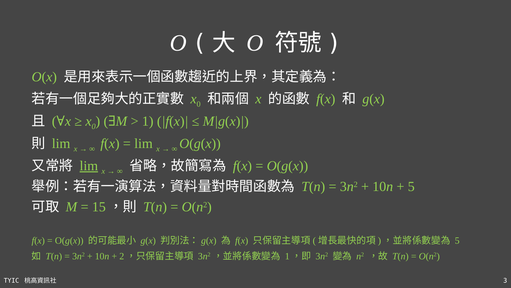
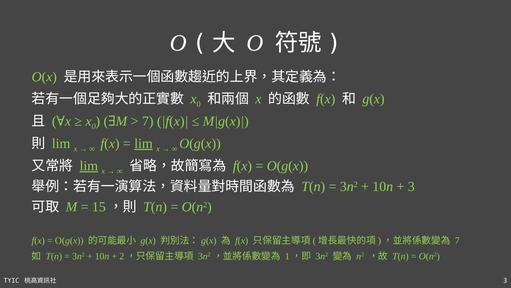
1: 1 -> 7 (148, 121)
lim underline: none -> present (143, 143)
5: 5 -> 3 (411, 186)
5: 5 -> 7 (457, 240)
